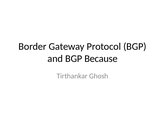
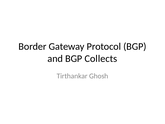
Because: Because -> Collects (101, 58)
